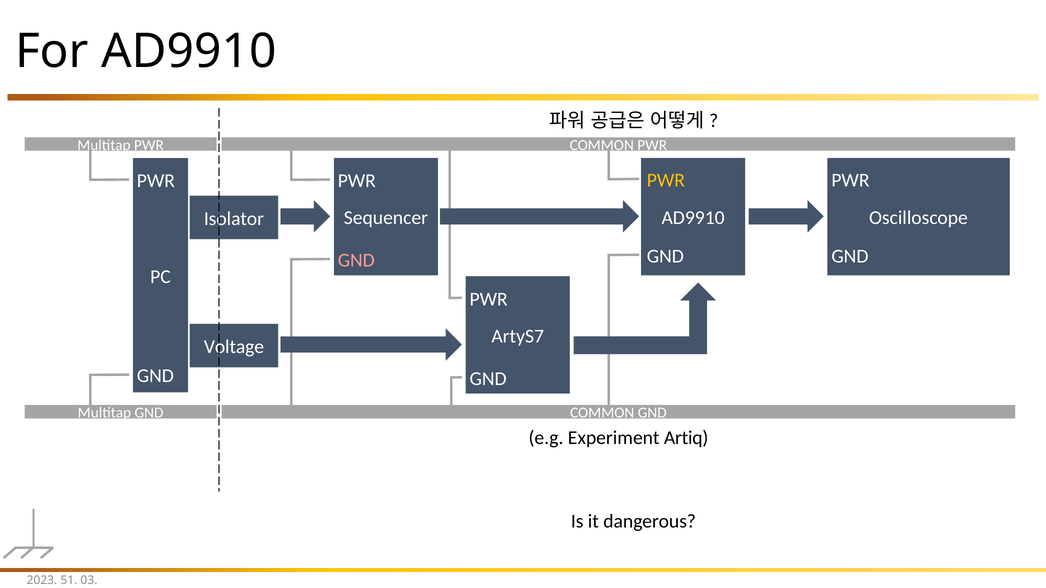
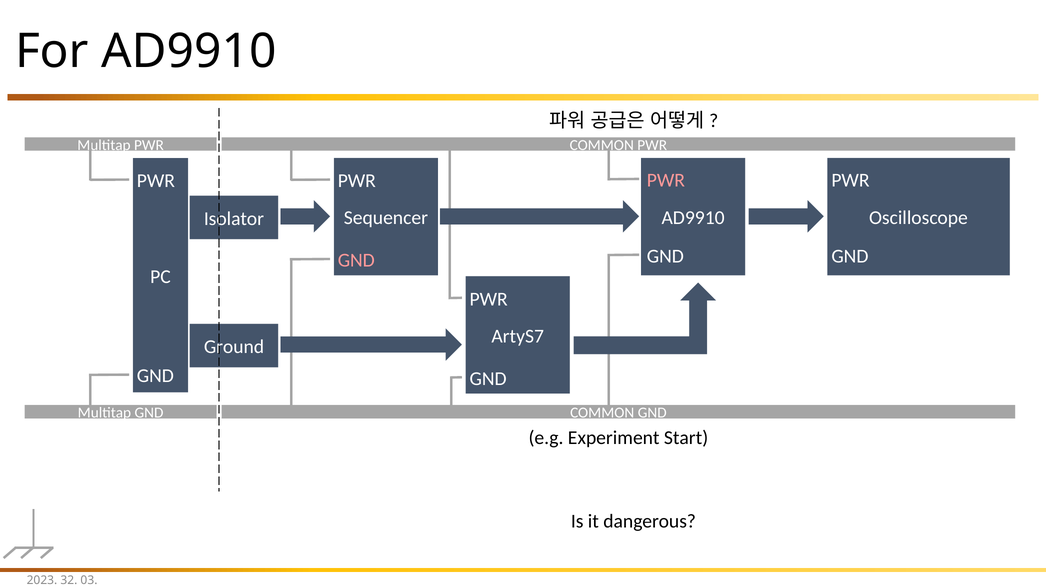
PWR colour: yellow -> pink (666, 180)
Voltage: Voltage -> Ground (234, 347)
Artiq: Artiq -> Start (686, 438)
51: 51 -> 32 (69, 581)
